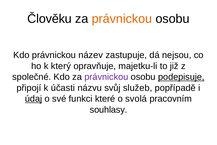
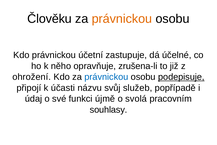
název: název -> účetní (91, 55)
nejsou: nejsou -> účelné (177, 55)
který: který -> něho (61, 66)
majetku-li: majetku-li -> zrušena-li (138, 66)
společné: společné -> ohrožení (32, 77)
právnickou colour: purple -> blue (106, 77)
údaj underline: present -> none (33, 99)
které: které -> újmě (105, 99)
